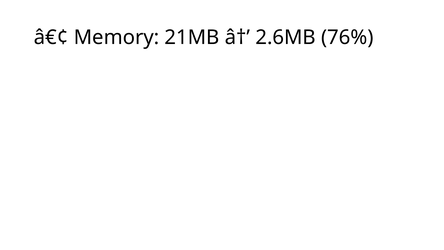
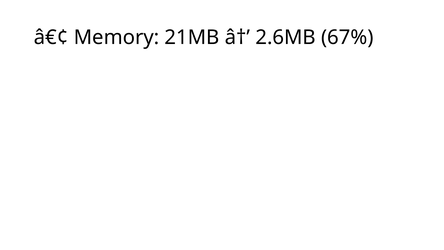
76%: 76% -> 67% (347, 37)
